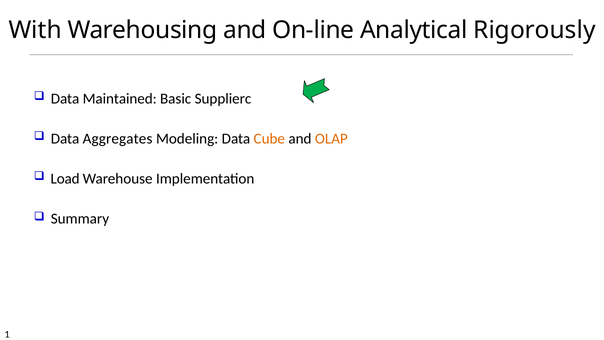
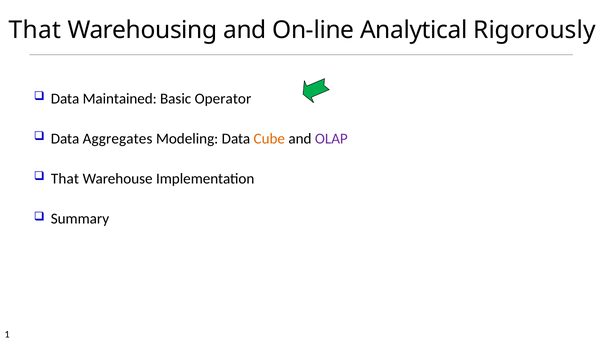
With: With -> That (35, 30)
Supplierc: Supplierc -> Operator (223, 98)
OLAP colour: orange -> purple (331, 138)
Load: Load -> That (65, 179)
